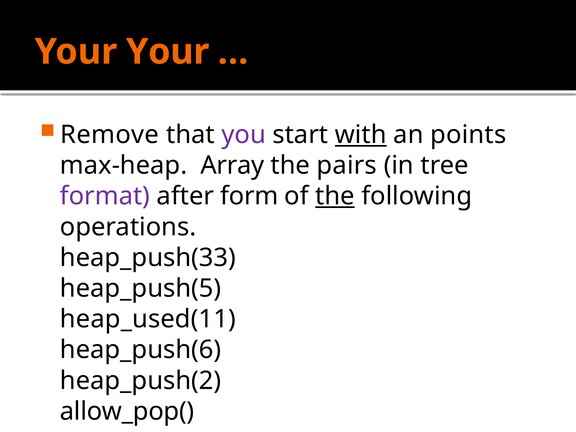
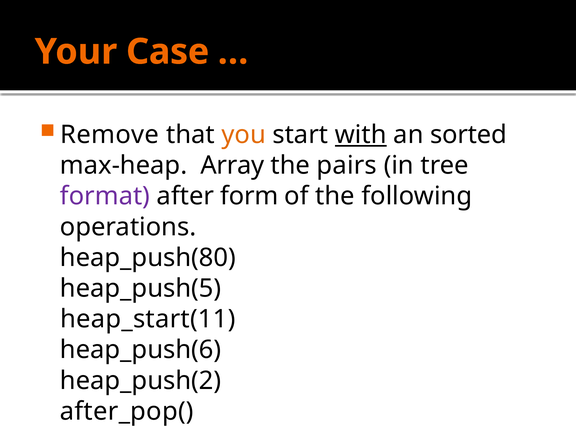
Your Your: Your -> Case (168, 52)
you colour: purple -> orange (244, 135)
points: points -> sorted (468, 135)
the underline: present -> none (335, 196)
heap_push(33: heap_push(33 -> heap_push(80 (148, 258)
heap_used(11: heap_used(11 -> heap_start(11 (148, 319)
allow_pop(: allow_pop( -> after_pop( (127, 411)
